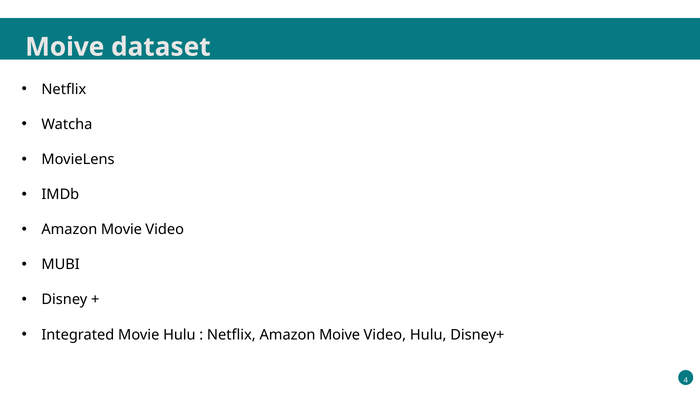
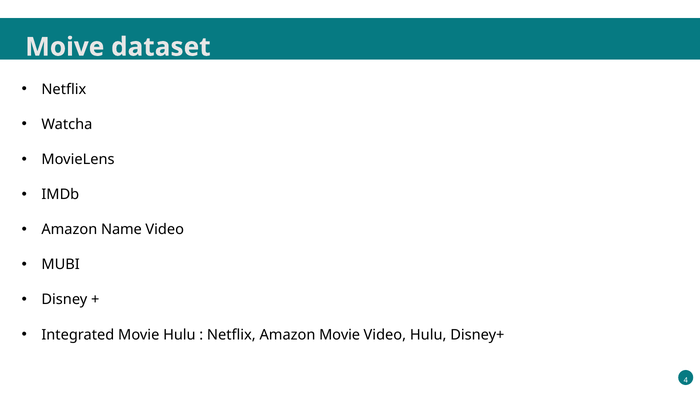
Amazon Movie: Movie -> Name (121, 229)
Amazon Moive: Moive -> Movie (340, 334)
